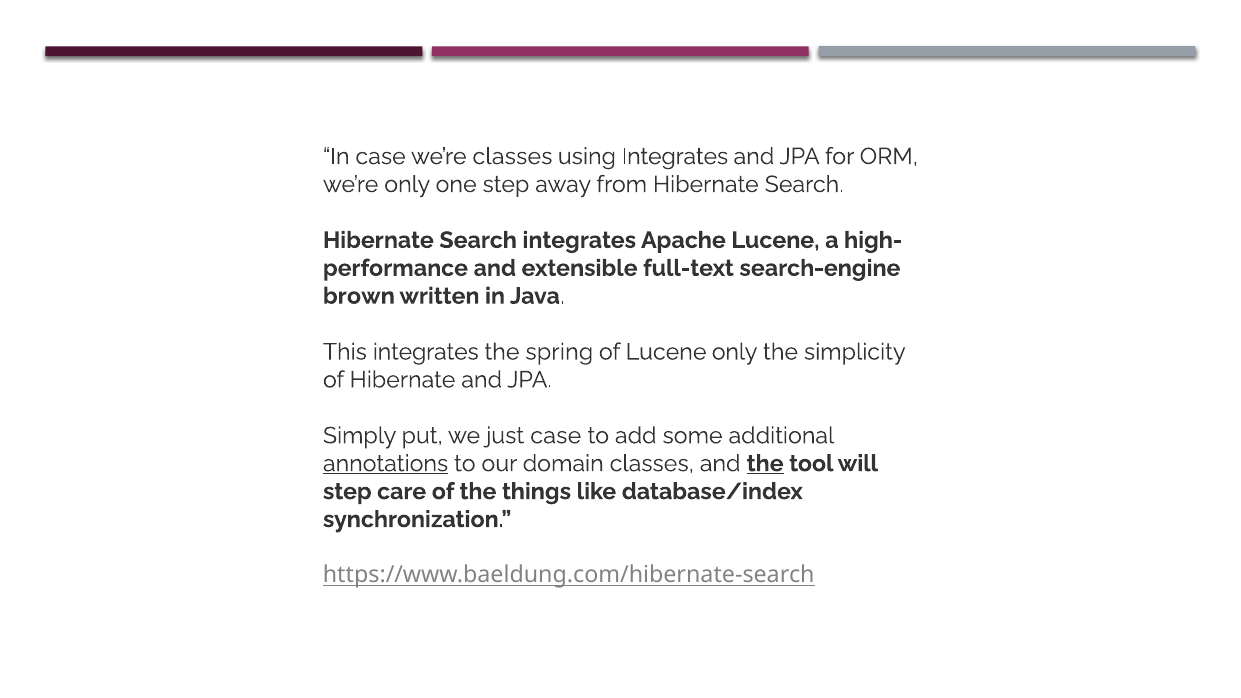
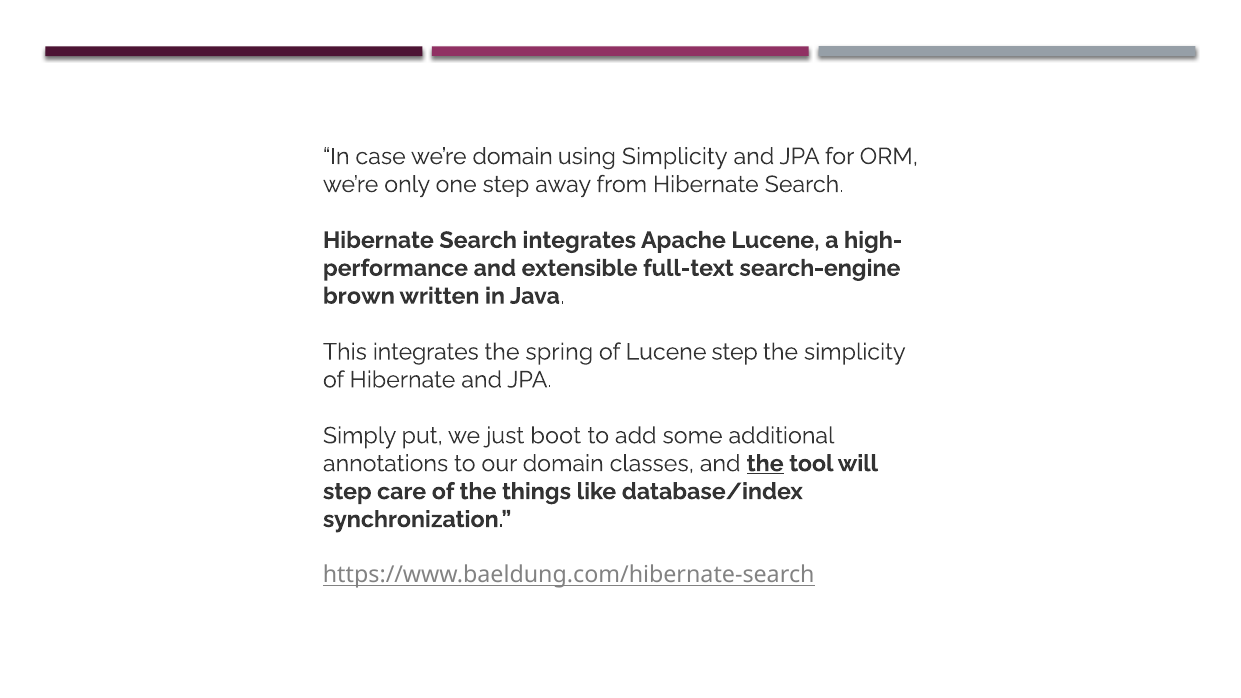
we’re classes: classes -> domain (513, 156)
using Integrates: Integrates -> Simplicity (675, 156)
Lucene only: only -> step (735, 352)
just case: case -> boot (556, 436)
annotations underline: present -> none (386, 464)
